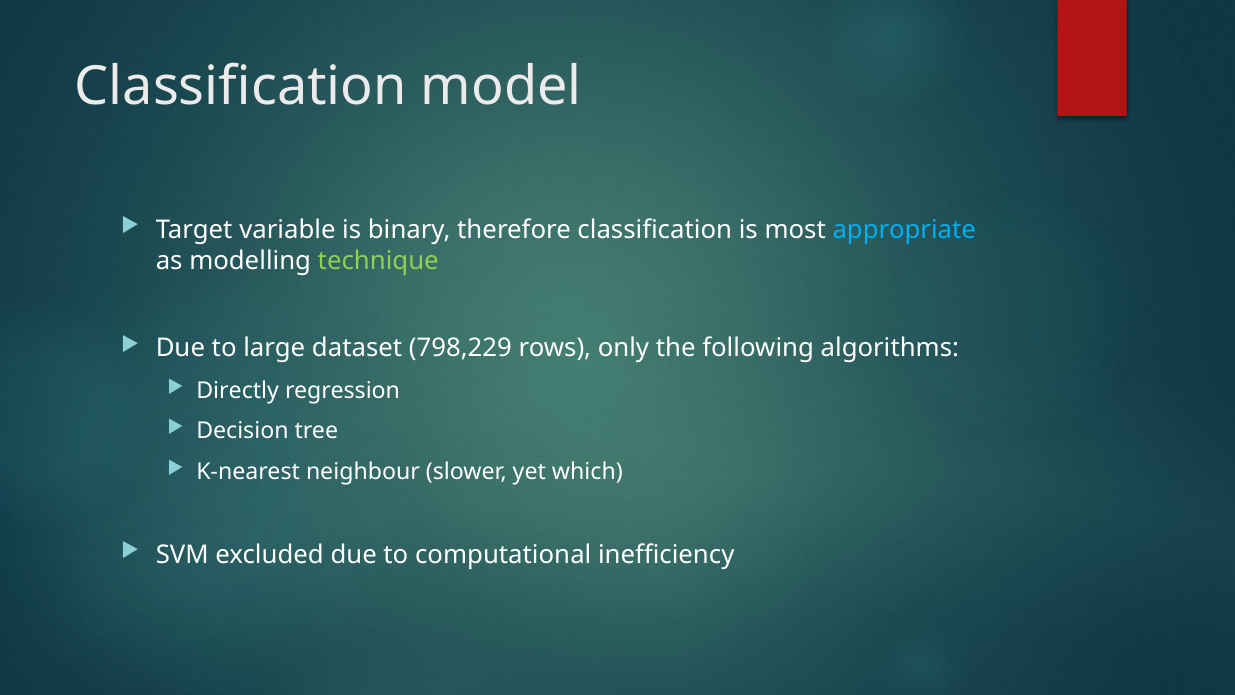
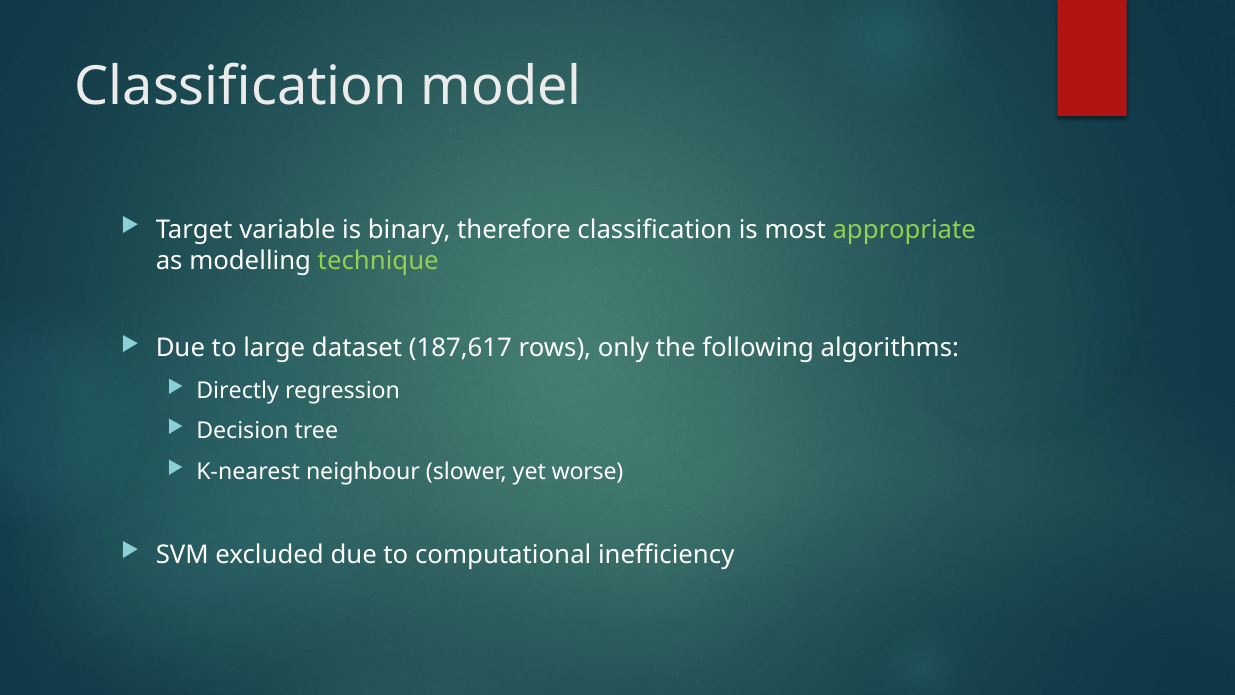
appropriate colour: light blue -> light green (904, 230)
798,229: 798,229 -> 187,617 (460, 348)
which: which -> worse (587, 472)
